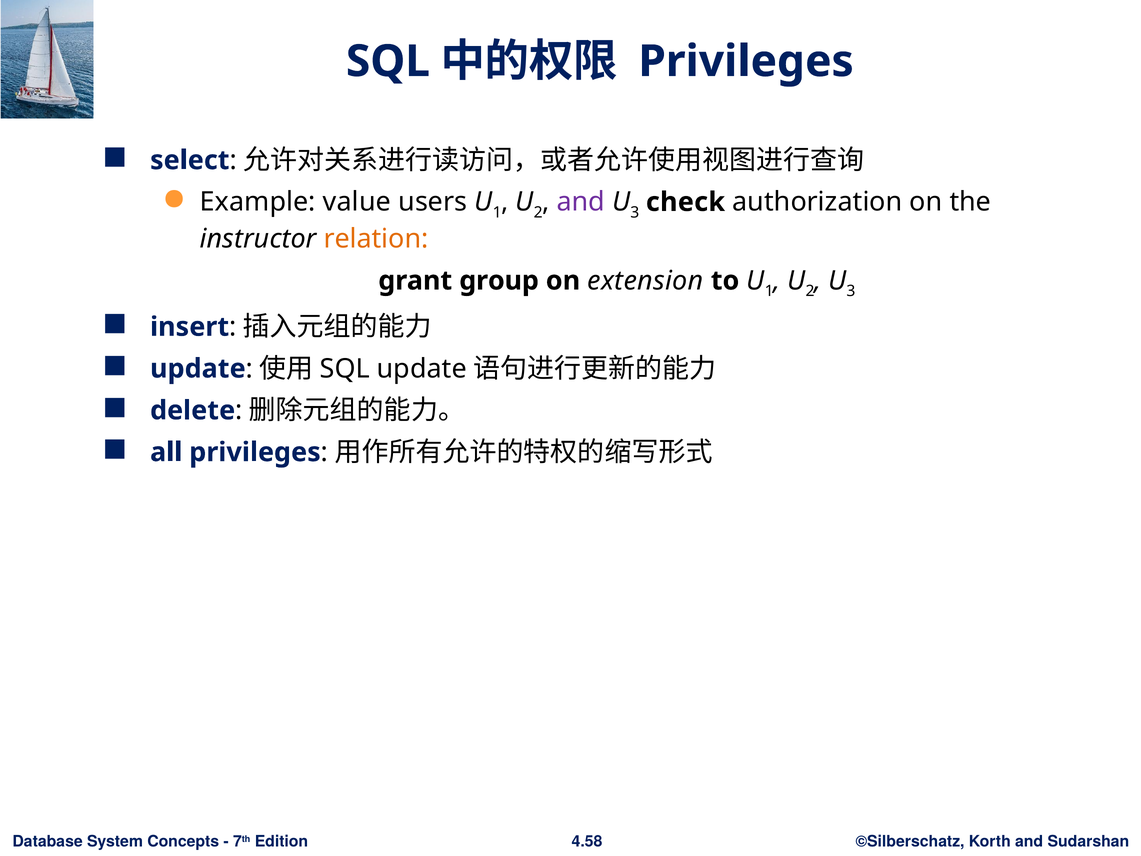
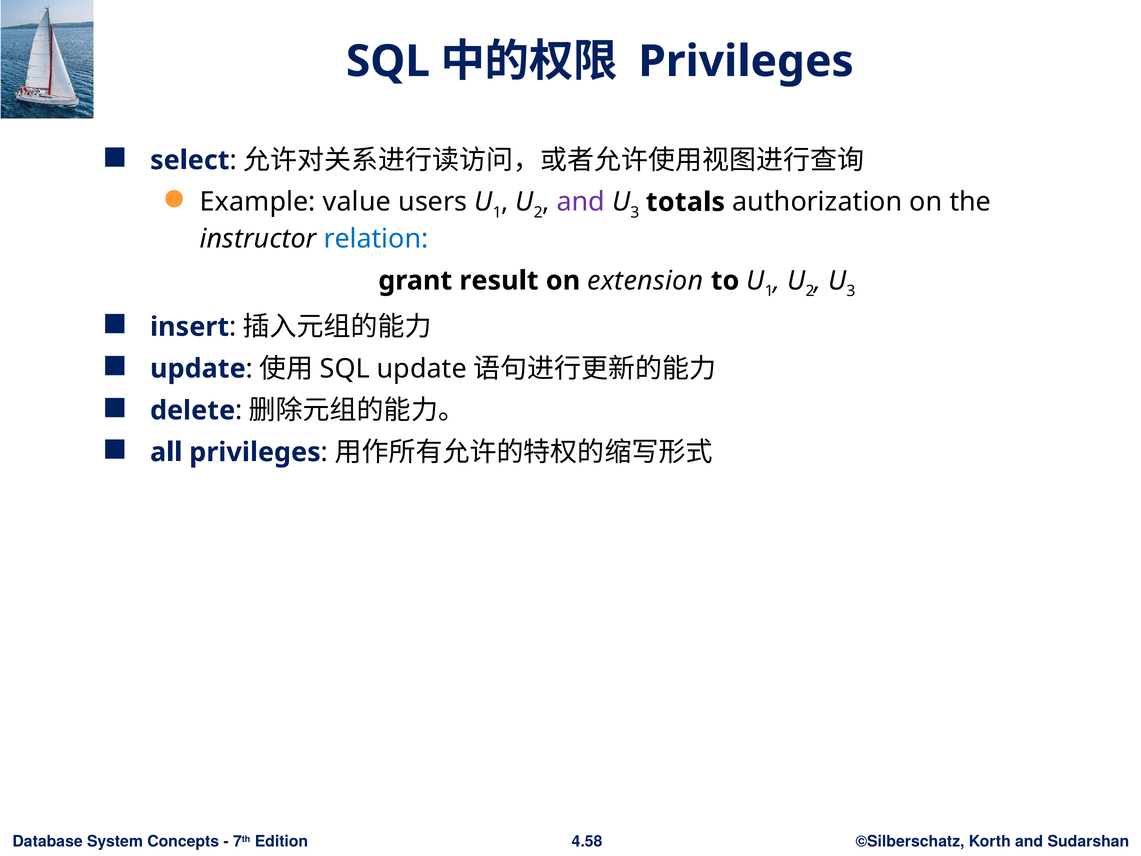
check: check -> totals (685, 202)
relation colour: orange -> blue (376, 239)
group: group -> result (499, 281)
